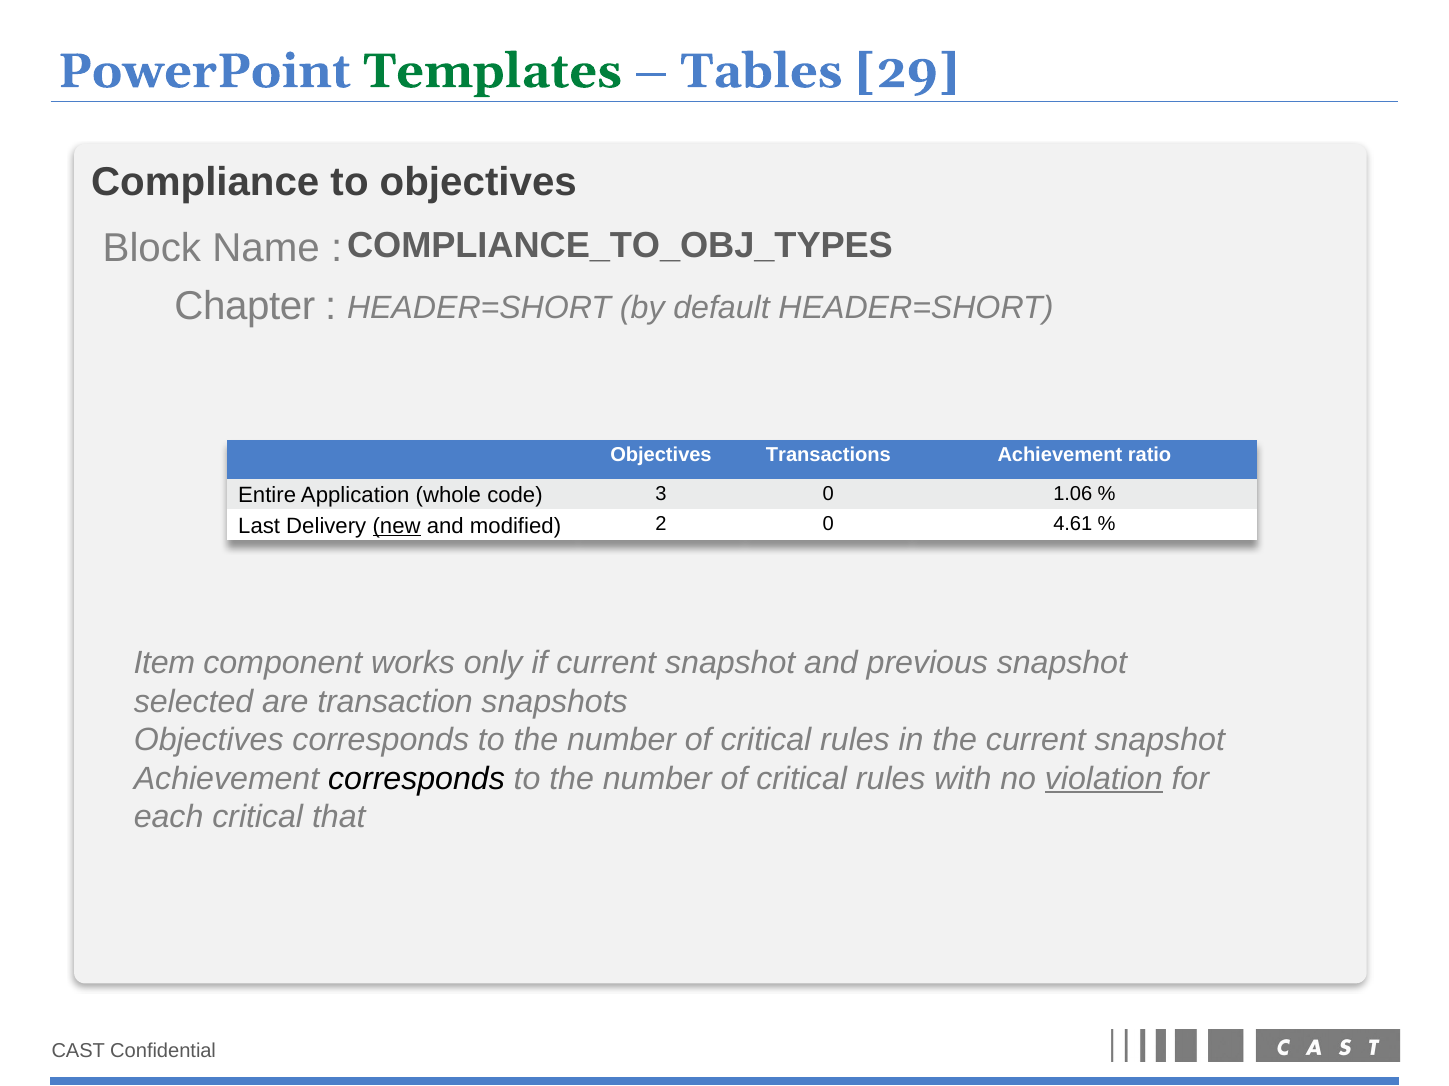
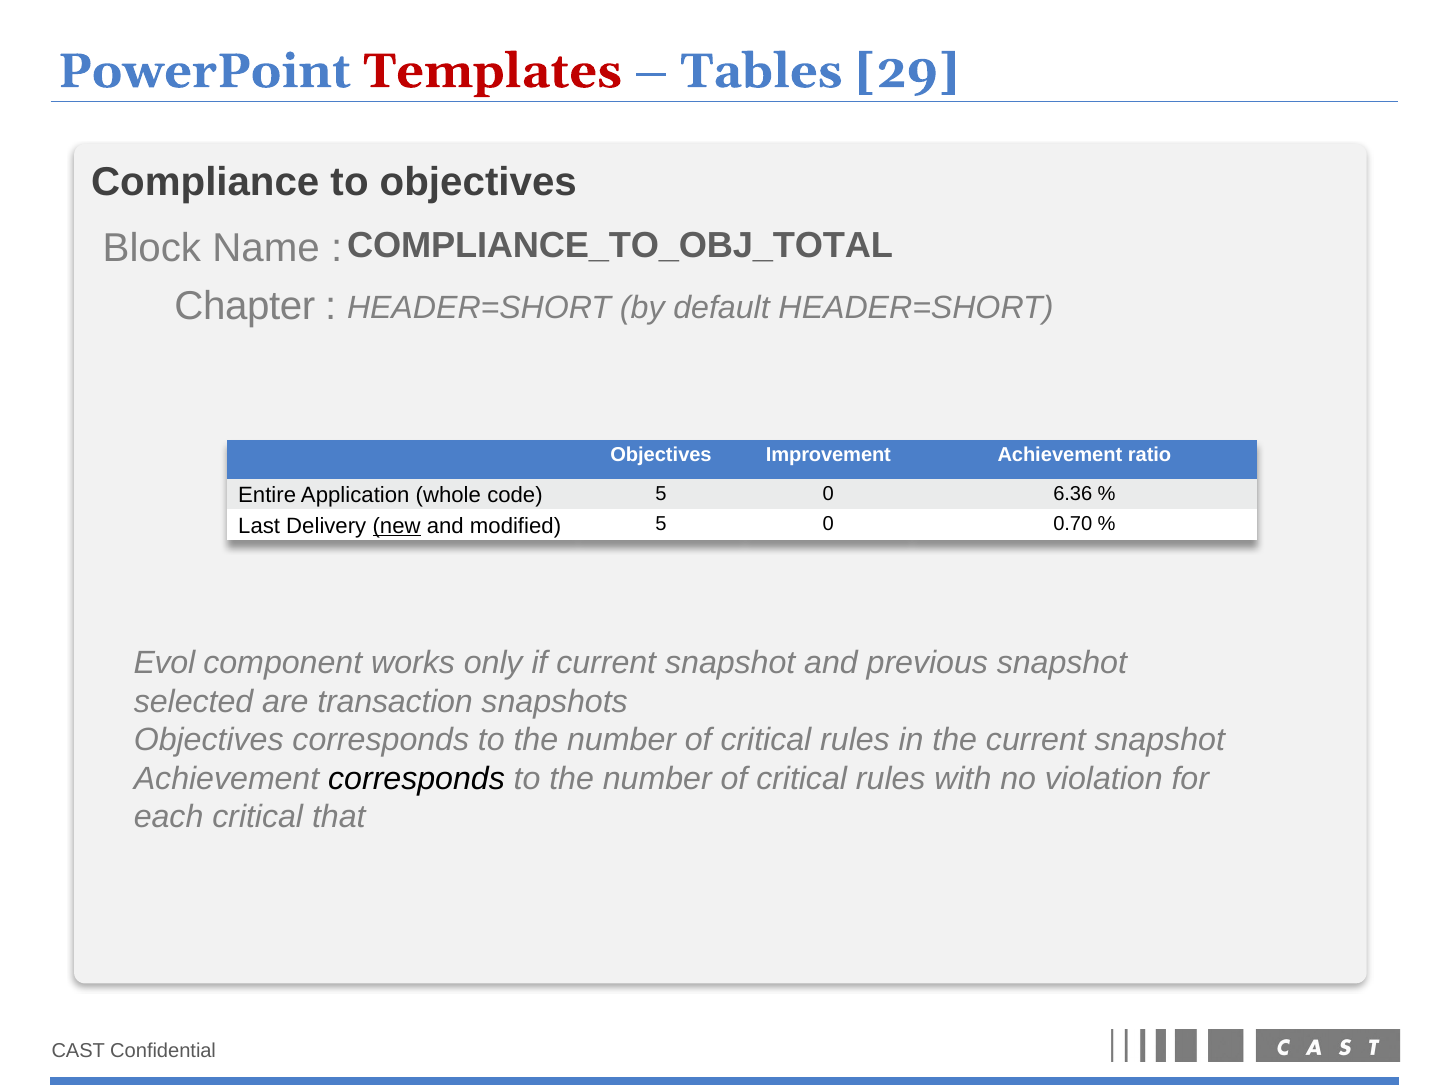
Templates colour: green -> red (493, 71)
COMPLIANCE_TO_OBJ_TYPES: COMPLIANCE_TO_OBJ_TYPES -> COMPLIANCE_TO_OBJ_TOTAL (620, 246)
Transactions: Transactions -> Improvement (828, 456)
code 3: 3 -> 5 (661, 494)
1.06: 1.06 -> 6.36 (1073, 494)
modified 2: 2 -> 5 (661, 525)
4.61: 4.61 -> 0.70 (1073, 525)
Item: Item -> Evol (164, 663)
violation underline: present -> none (1104, 779)
